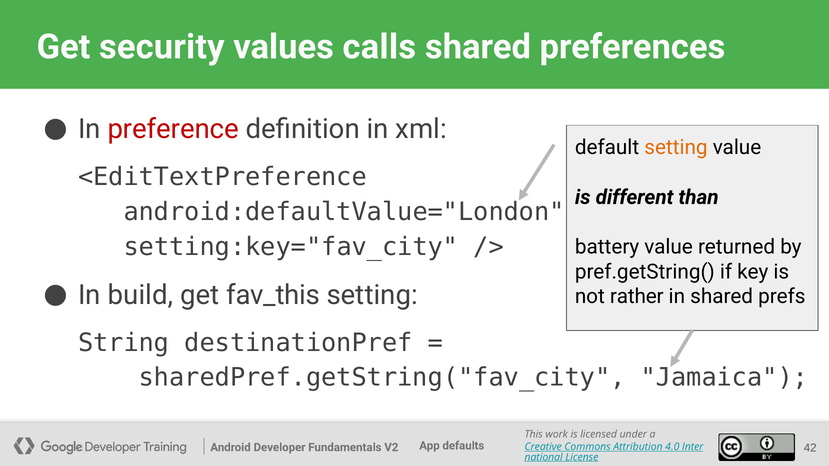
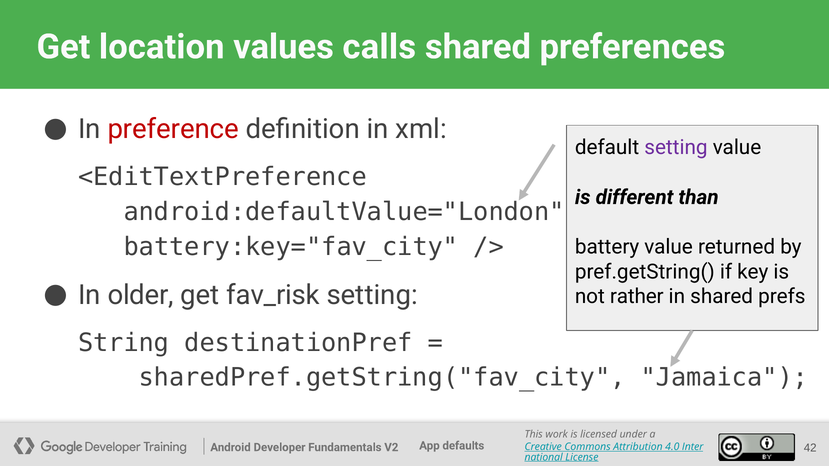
security: security -> location (162, 47)
setting colour: orange -> purple (676, 148)
setting:key="fav_city: setting:key="fav_city -> battery:key="fav_city (291, 247)
build: build -> older (141, 295)
fav_this: fav_this -> fav_risk (273, 295)
